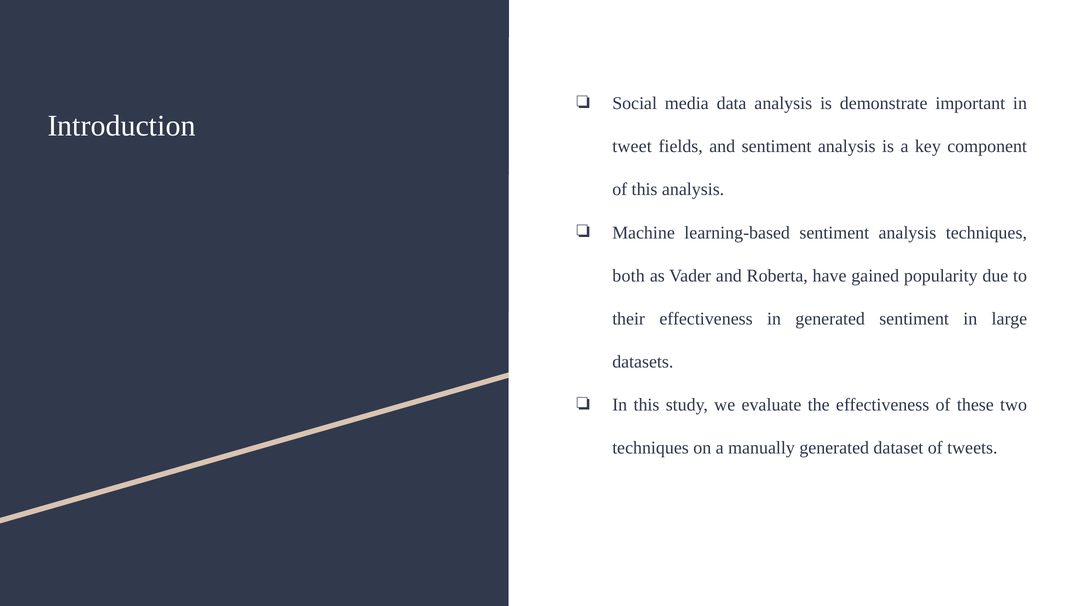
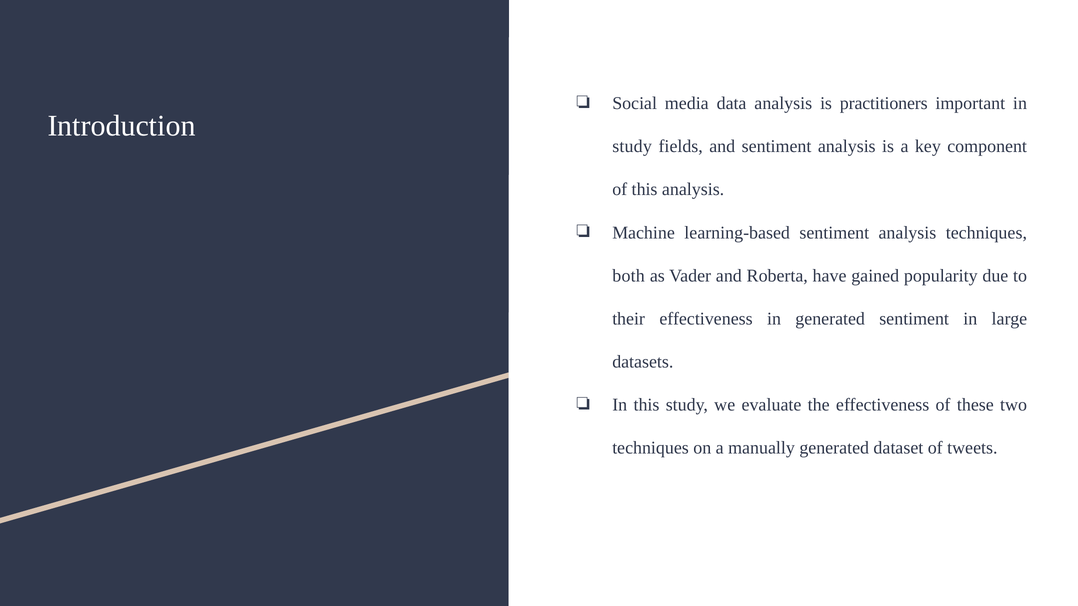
demonstrate: demonstrate -> practitioners (884, 103)
tweet: tweet -> study (632, 147)
